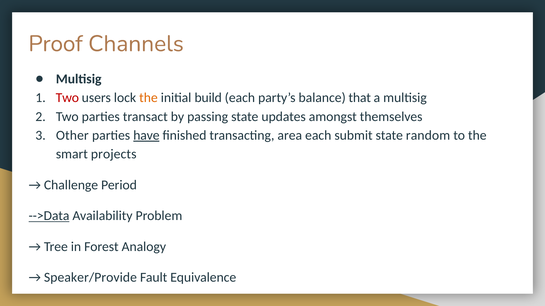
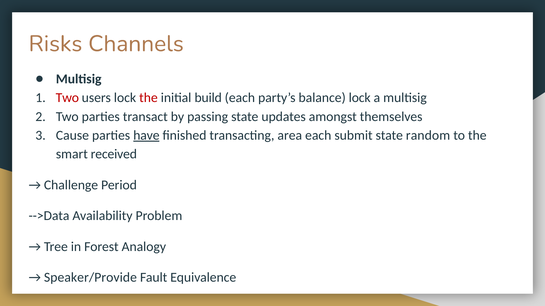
Proof: Proof -> Risks (55, 44)
the colour: orange -> red (148, 98)
balance that: that -> lock (360, 98)
Other: Other -> Cause (72, 136)
projects: projects -> received (114, 154)
-->Data underline: present -> none (49, 216)
